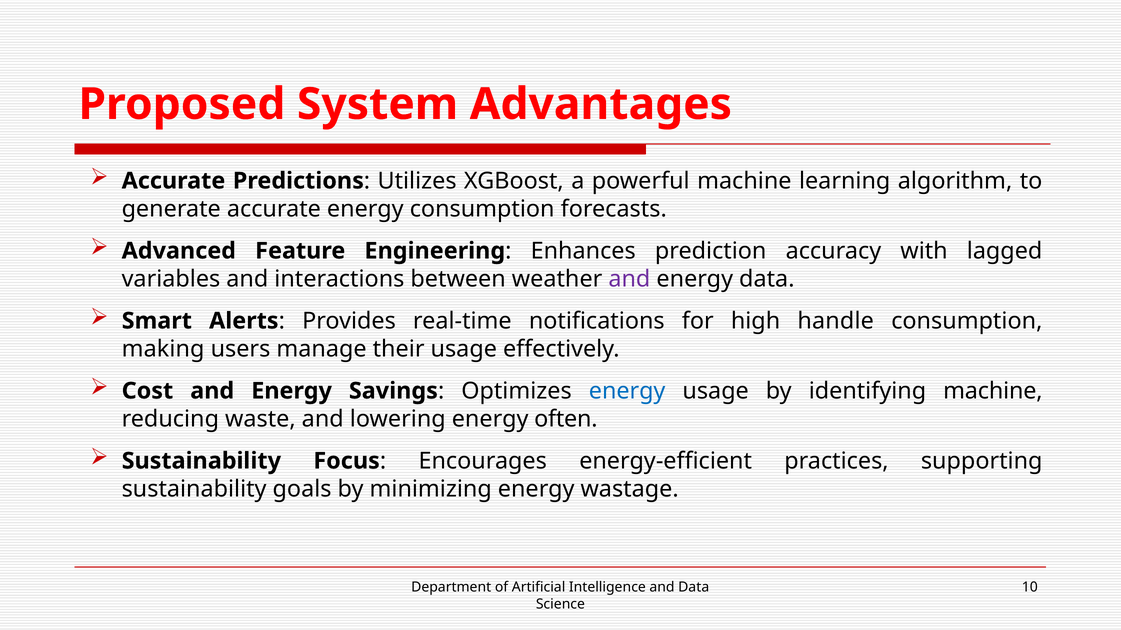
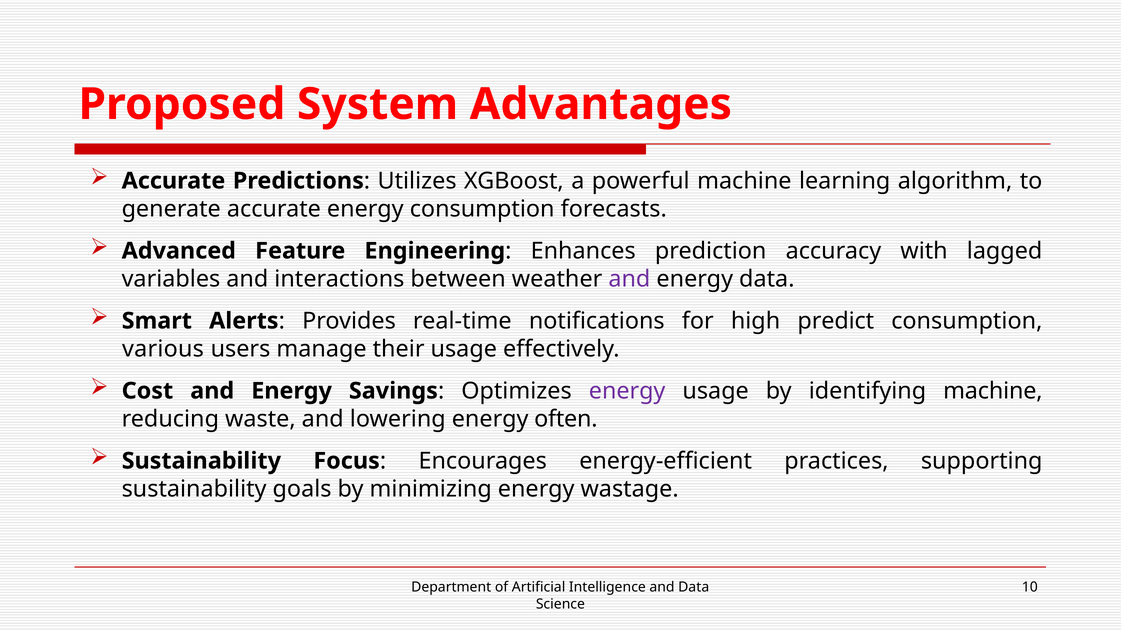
handle: handle -> predict (836, 321)
making: making -> various (163, 349)
energy colour: blue -> purple (627, 391)
